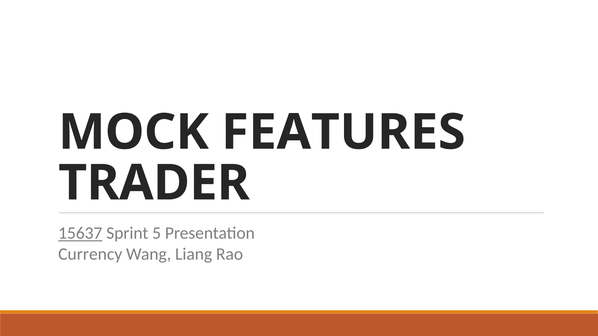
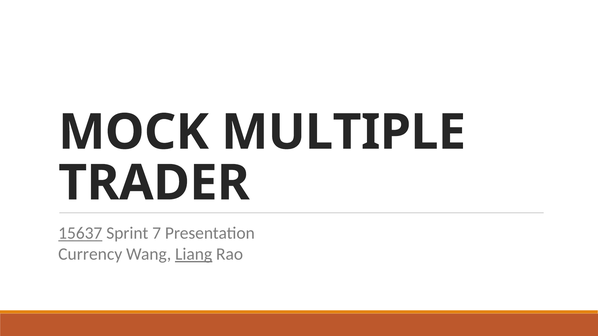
FEATURES: FEATURES -> MULTIPLE (344, 132)
5: 5 -> 7 (157, 233)
Liang underline: none -> present (194, 254)
